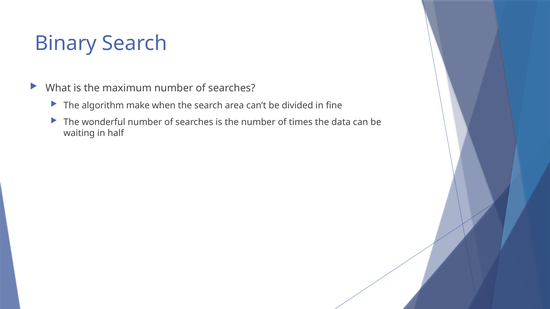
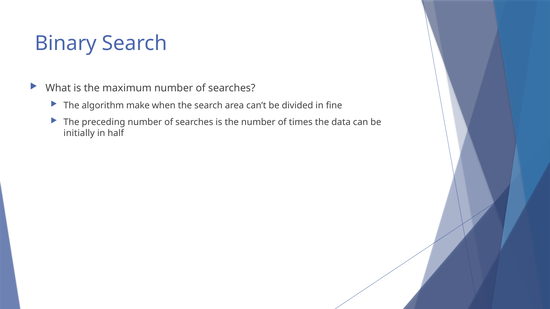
wonderful: wonderful -> preceding (103, 122)
waiting: waiting -> initially (79, 133)
